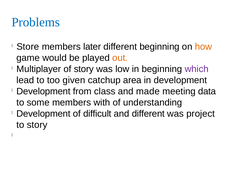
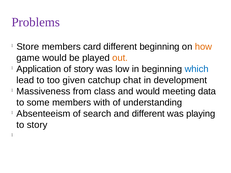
Problems colour: blue -> purple (36, 22)
later: later -> card (92, 47)
Multiplayer: Multiplayer -> Application (39, 69)
which colour: purple -> blue (197, 69)
area: area -> chat (132, 80)
Development: Development -> Massiveness (43, 91)
and made: made -> would (148, 91)
Development: Development -> Absenteeism (43, 114)
difficult: difficult -> search (97, 114)
project: project -> playing (201, 114)
